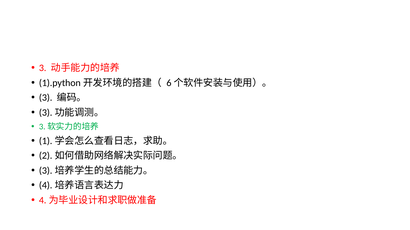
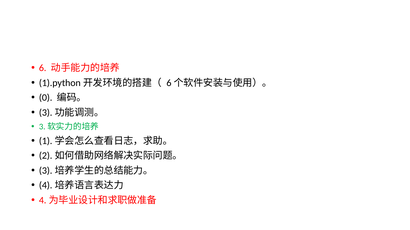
3: 3 -> 6 (43, 68)
3: 3 -> 0 (46, 98)
